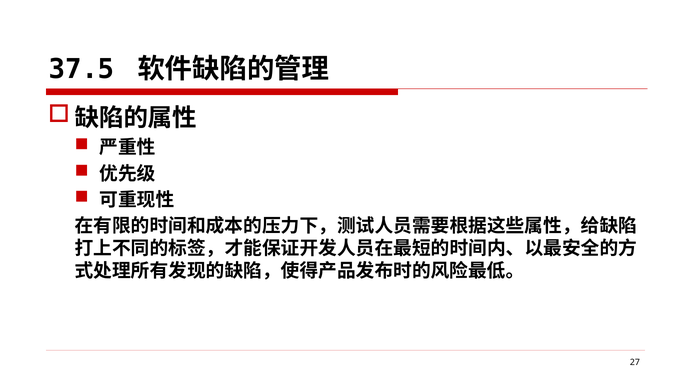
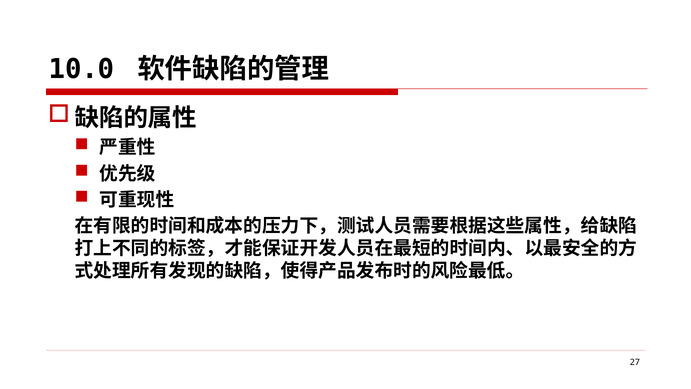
37.5: 37.5 -> 10.0 (82, 69)
